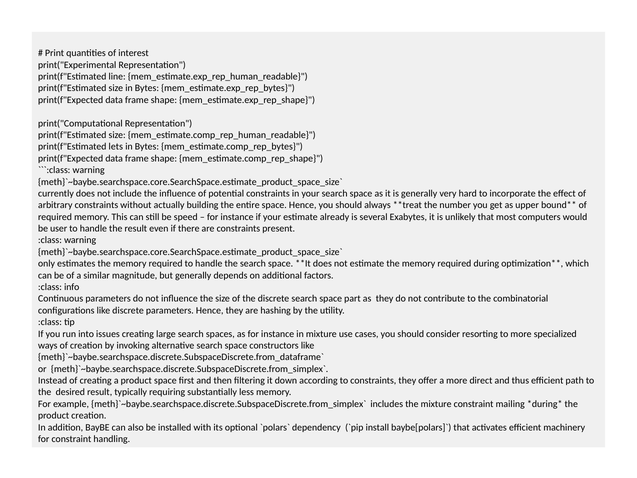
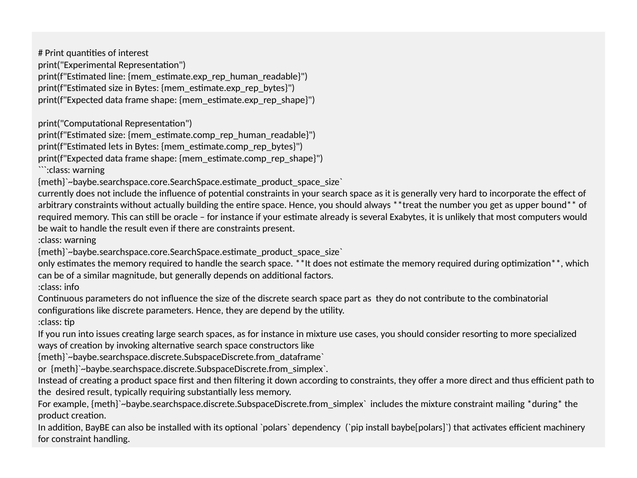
speed: speed -> oracle (186, 217)
user: user -> wait (59, 228)
hashing: hashing -> depend (276, 310)
